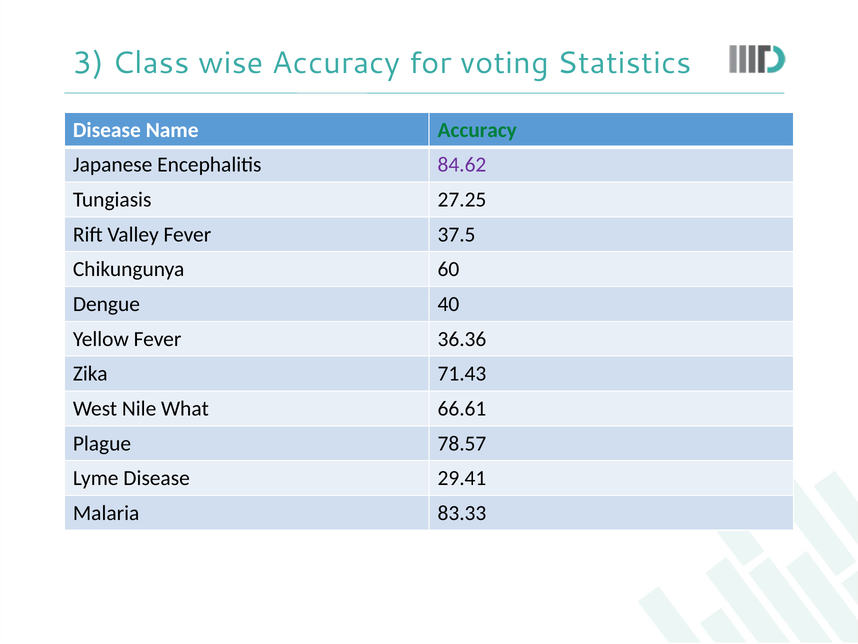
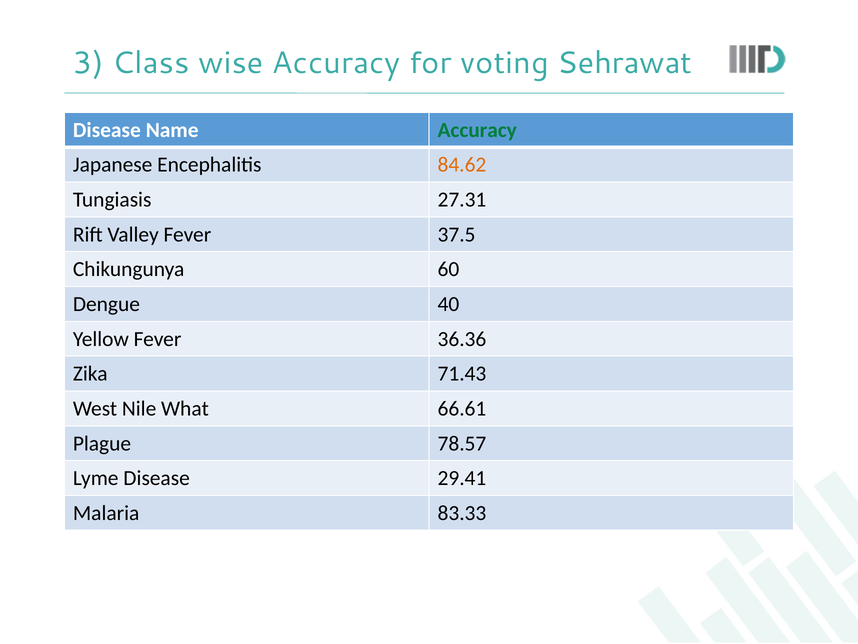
Statistics: Statistics -> Sehrawat (625, 63)
84.62 colour: purple -> orange (462, 165)
27.25: 27.25 -> 27.31 (462, 200)
